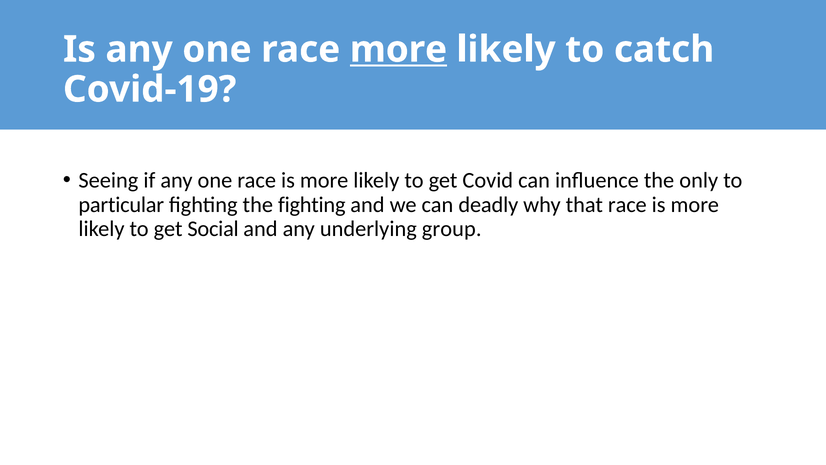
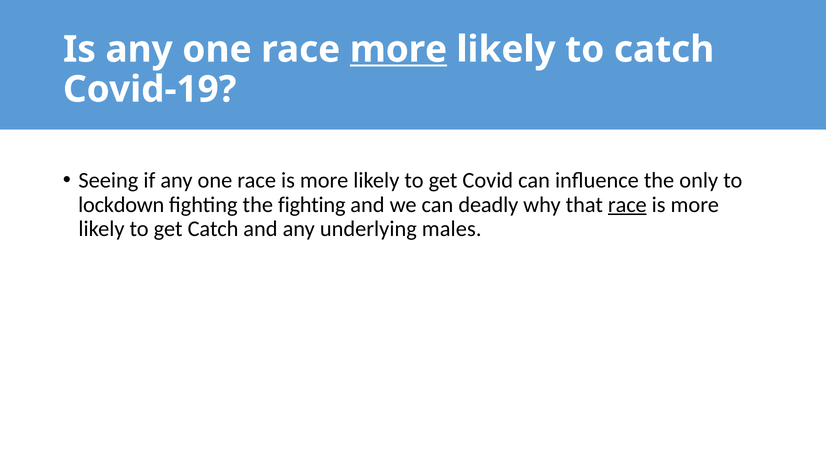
particular: particular -> lockdown (121, 204)
race underline: none -> present (627, 204)
get Social: Social -> Catch (213, 229)
group: group -> males (452, 229)
